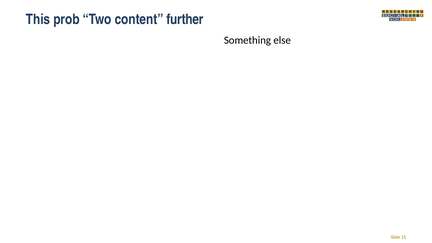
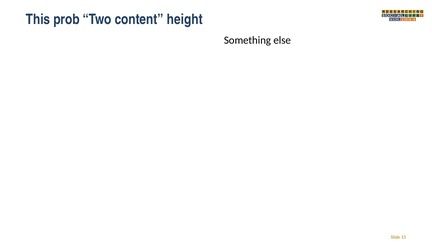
further: further -> height (185, 19)
